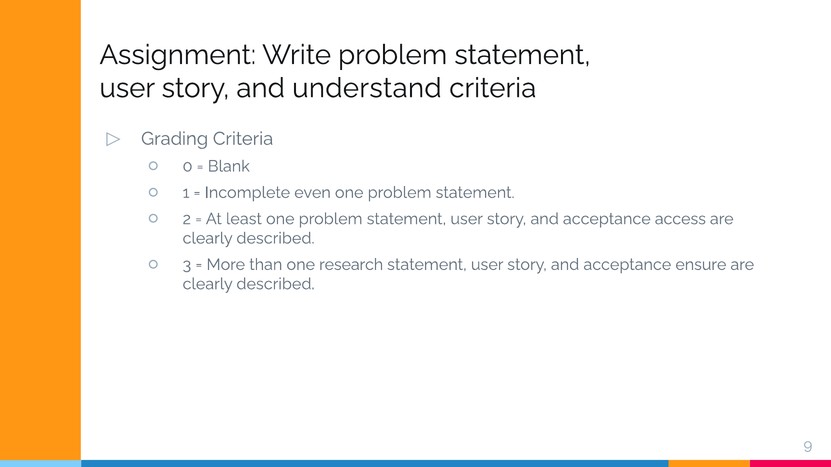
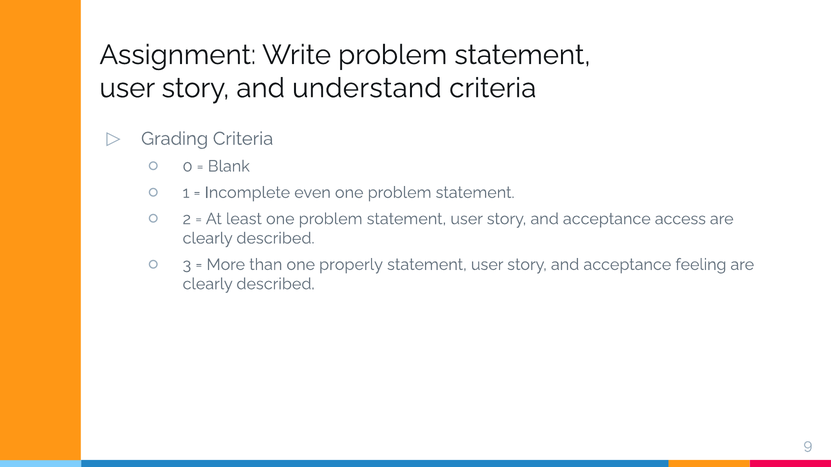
research: research -> properly (351, 265)
ensure: ensure -> feeling (701, 265)
